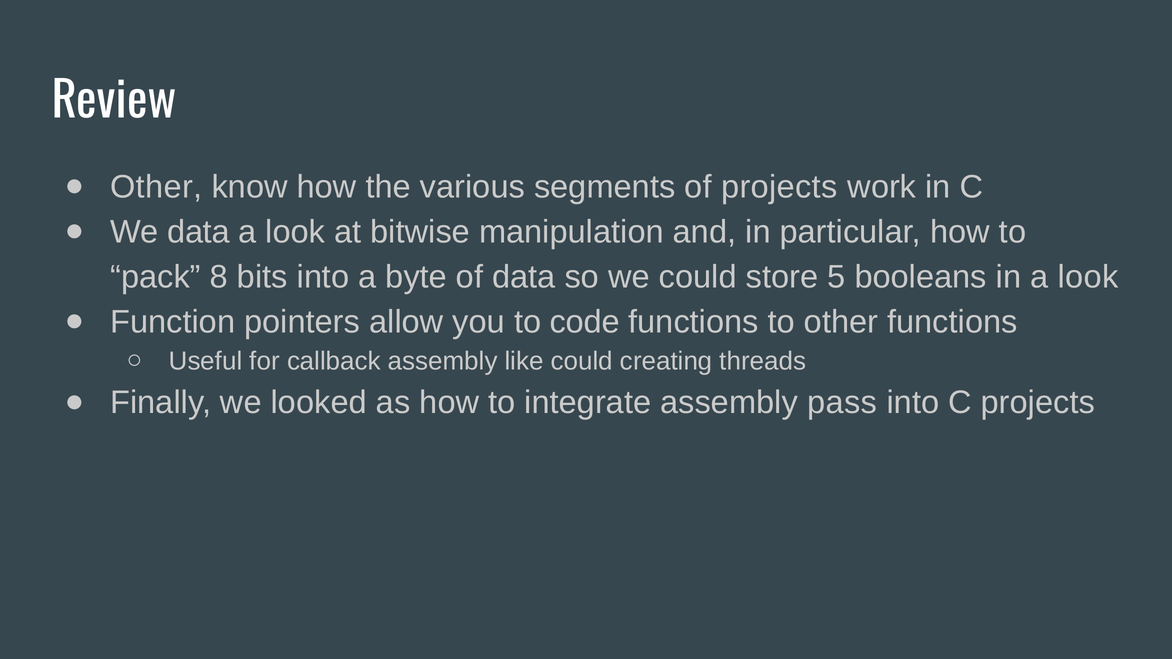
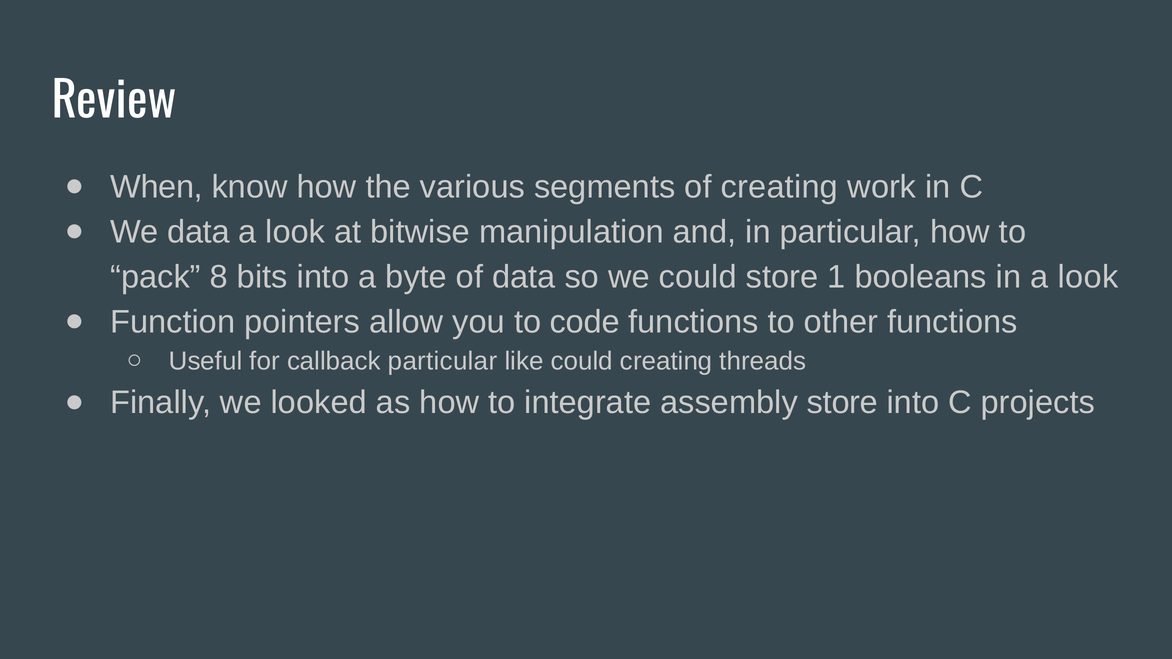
Other: Other -> When (157, 187)
of projects: projects -> creating (779, 187)
5: 5 -> 1 (836, 277)
callback assembly: assembly -> particular (443, 361)
assembly pass: pass -> store (842, 403)
